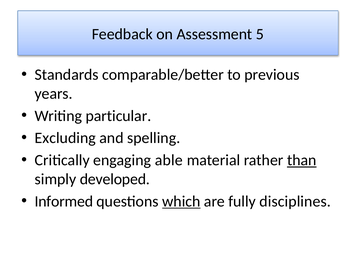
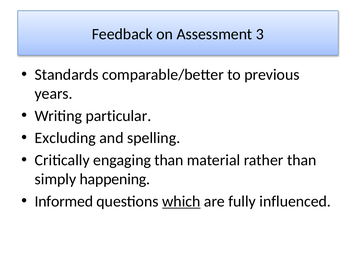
5: 5 -> 3 (260, 34)
engaging able: able -> than (169, 160)
than underline: present -> none (302, 160)
developed: developed -> happening (115, 179)
disciplines: disciplines -> influenced (295, 201)
